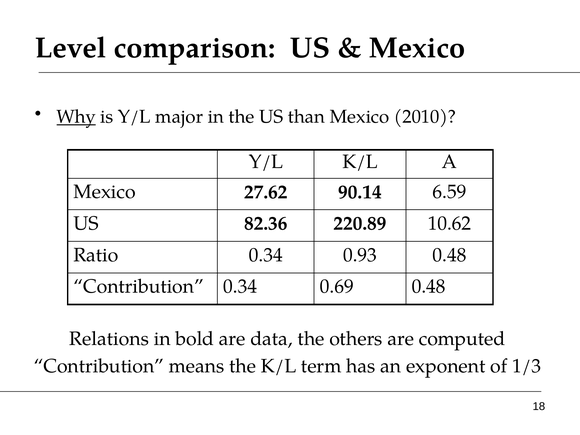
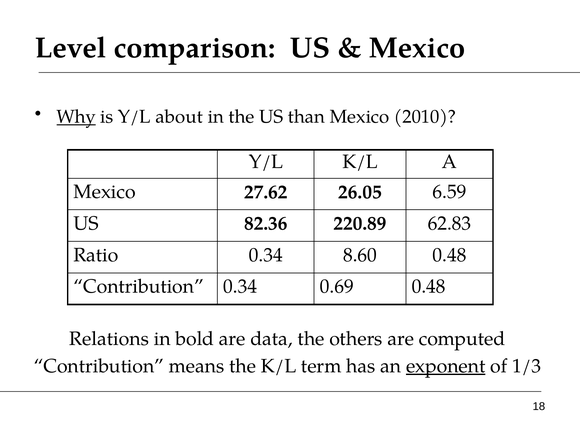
major: major -> about (179, 117)
90.14: 90.14 -> 26.05 (360, 192)
10.62: 10.62 -> 62.83 (449, 223)
0.93: 0.93 -> 8.60 (360, 255)
exponent underline: none -> present (446, 366)
